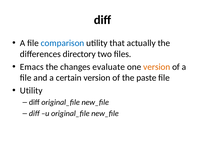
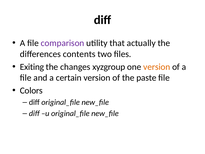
comparison colour: blue -> purple (63, 43)
directory: directory -> contents (79, 54)
Emacs: Emacs -> Exiting (32, 67)
evaluate: evaluate -> xyzgroup (109, 67)
Utility: Utility -> Colors (31, 90)
